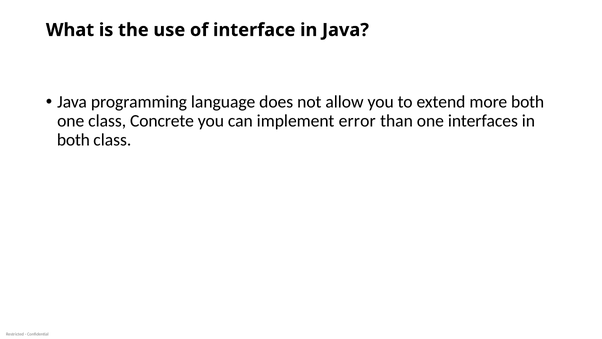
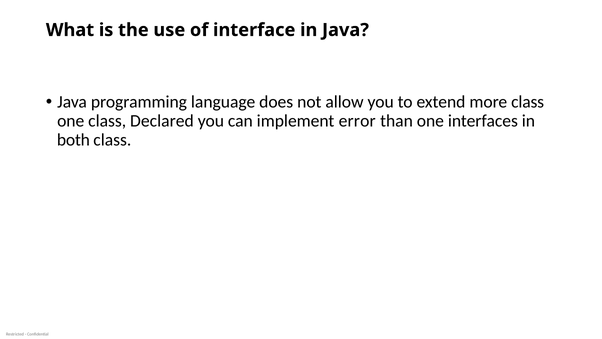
more both: both -> class (528, 102)
Concrete: Concrete -> Declared (162, 121)
